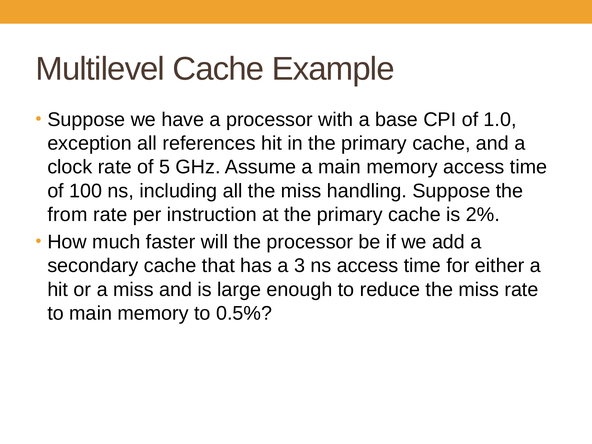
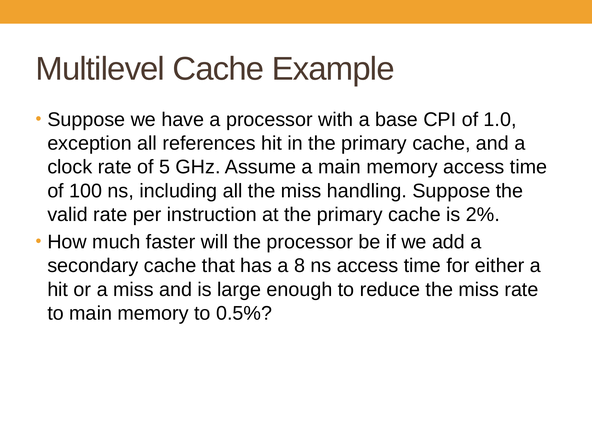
from: from -> valid (68, 215)
3: 3 -> 8 (300, 266)
